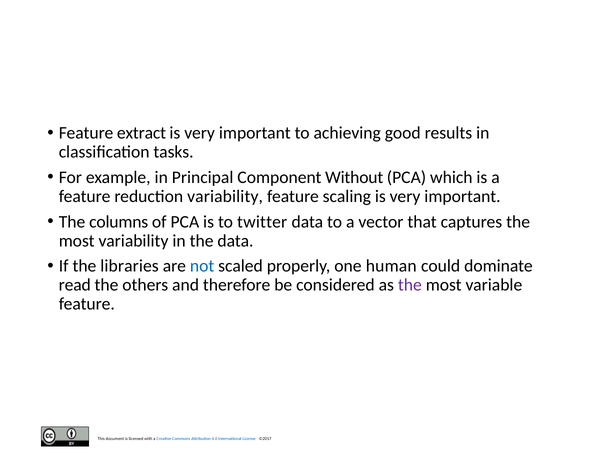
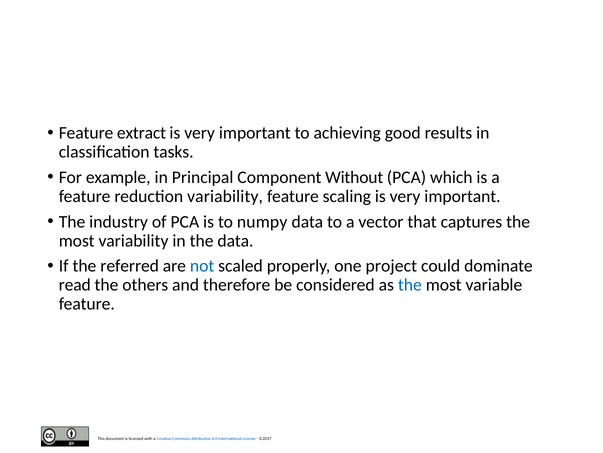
columns: columns -> industry (119, 221)
twitter: twitter -> numpy (262, 221)
libraries: libraries -> referred (130, 266)
human: human -> project (391, 266)
the colour: purple -> blue (410, 285)
